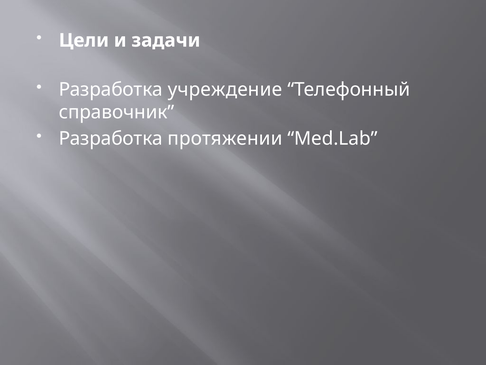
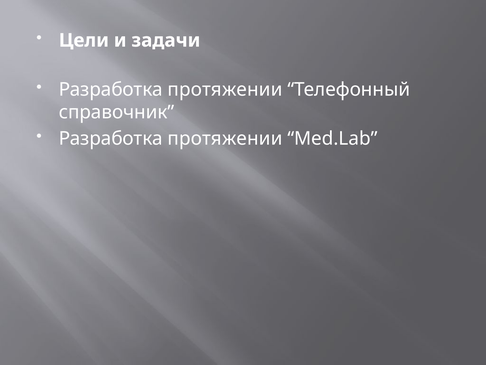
учреждение: учреждение -> протяжении (225, 89)
